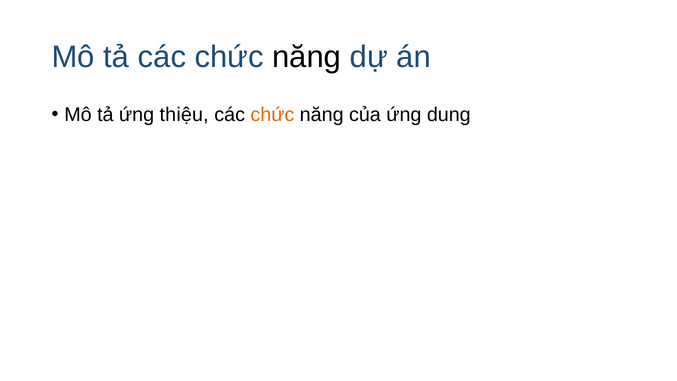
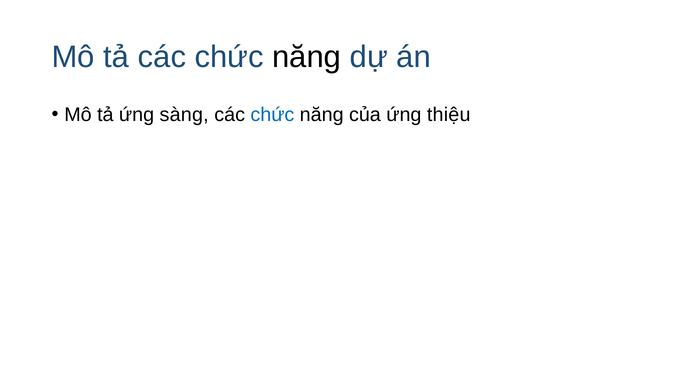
thiệu: thiệu -> sàng (184, 114)
chức colour: orange -> blue (272, 114)
dung: dung -> thiệu (449, 114)
